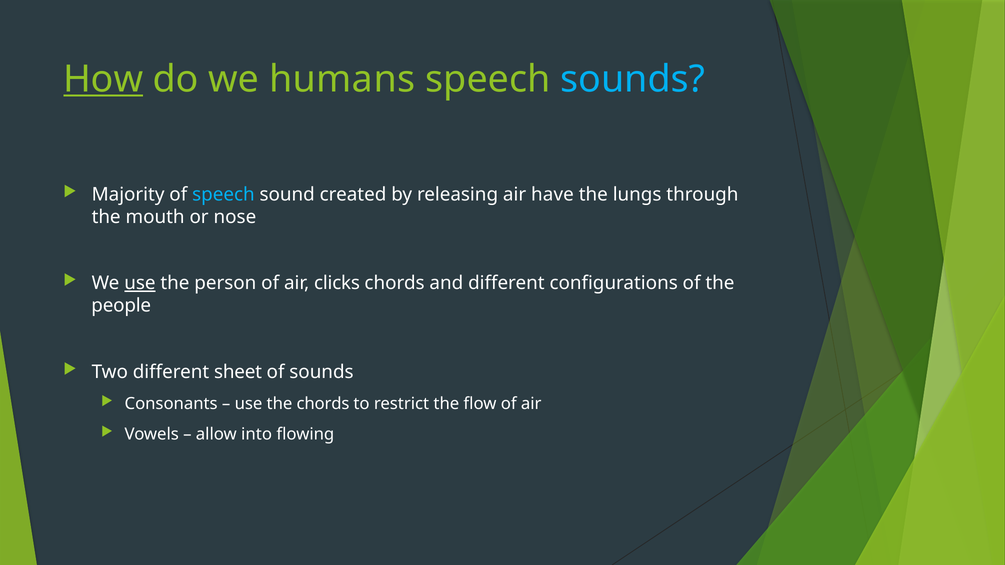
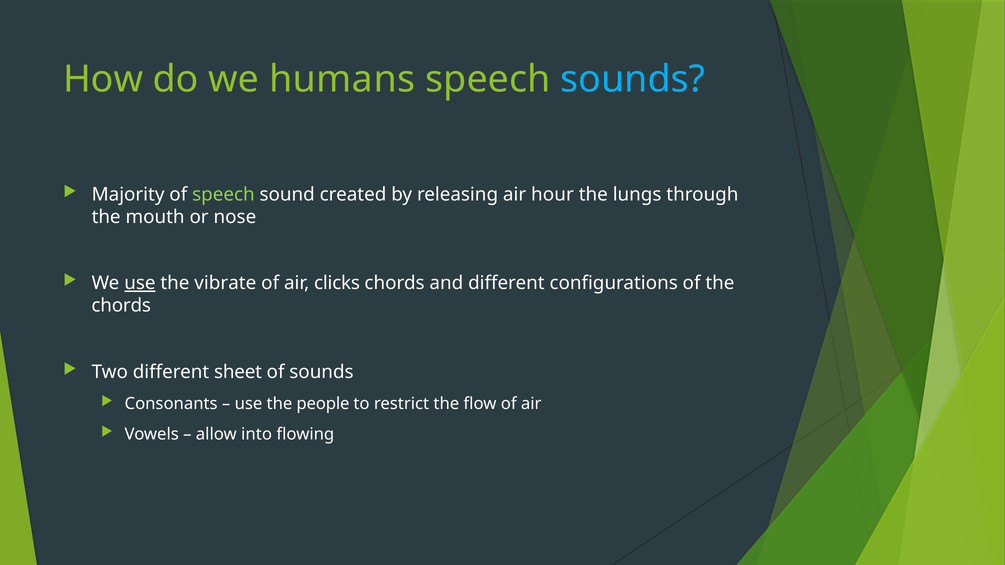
How underline: present -> none (103, 79)
speech colour: light blue -> light green (223, 195)
have: have -> hour (552, 195)
person: person -> vibrate (225, 283)
people: people -> chords (121, 306)
the chords: chords -> people (323, 404)
